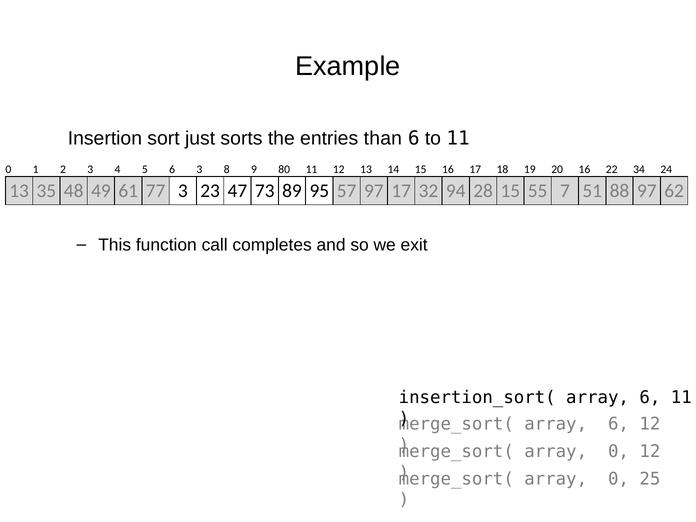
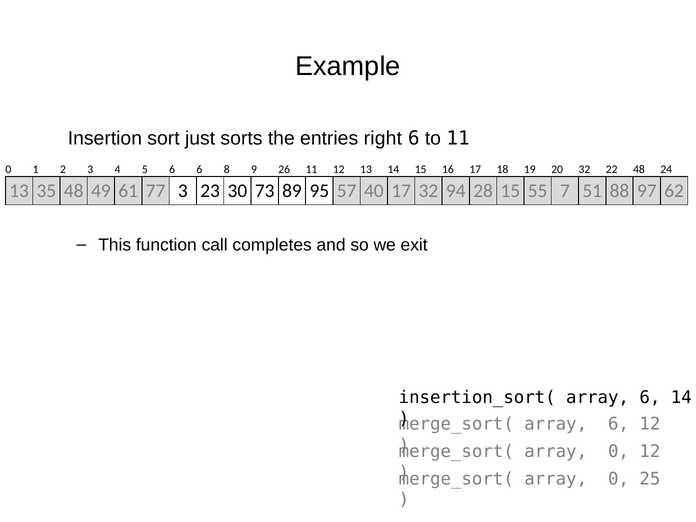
than: than -> right (383, 138)
6 3: 3 -> 6 (199, 170)
80: 80 -> 26 (284, 170)
20 16: 16 -> 32 (584, 170)
22 34: 34 -> 48 (639, 170)
47: 47 -> 30 (237, 191)
57 97: 97 -> 40 (374, 191)
6 11: 11 -> 14 (681, 397)
